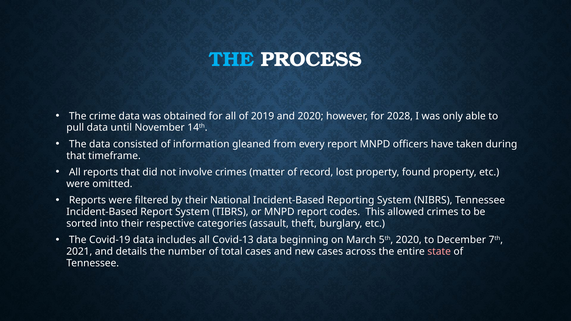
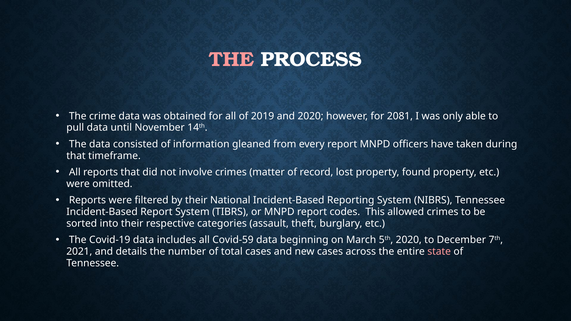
THE colour: light blue -> pink (231, 59)
2028: 2028 -> 2081 (400, 116)
Covid-13: Covid-13 -> Covid-59 (233, 240)
